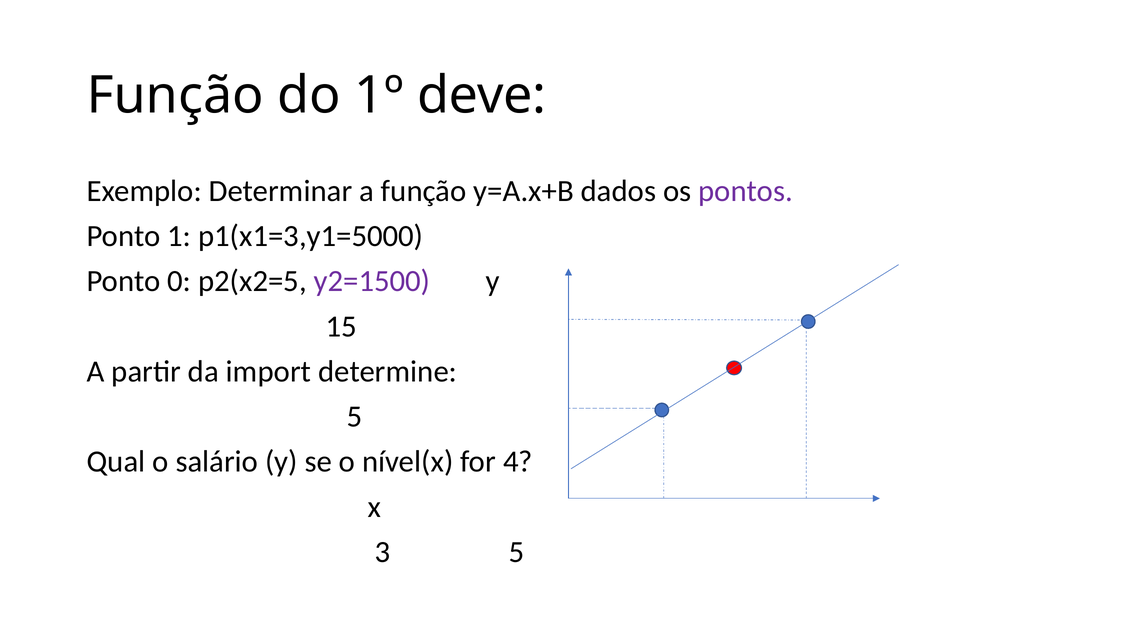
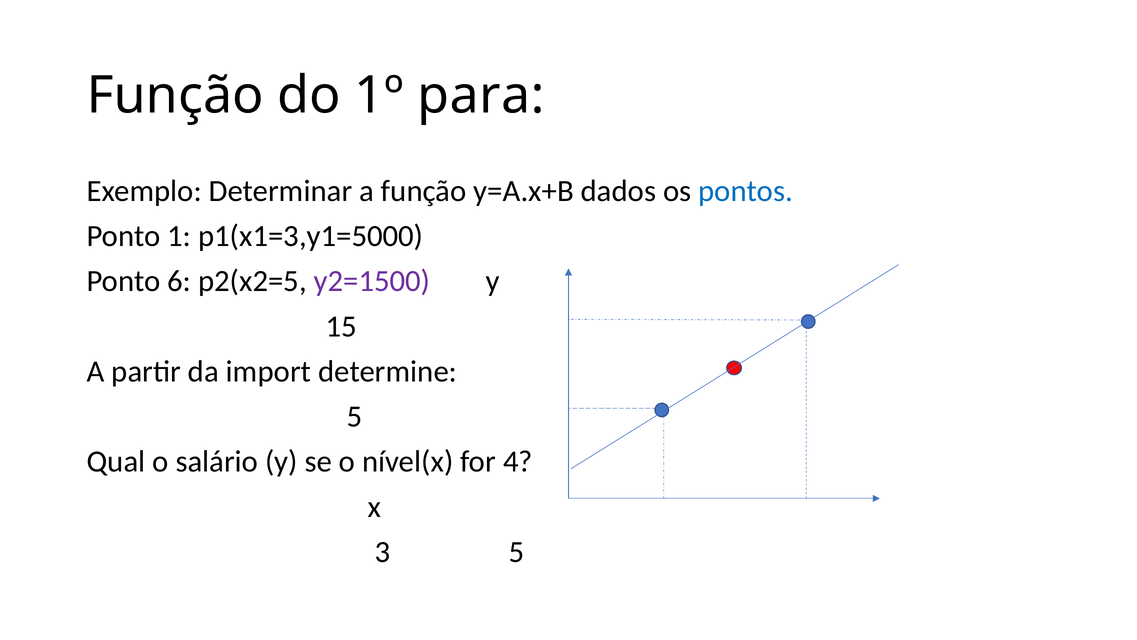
deve: deve -> para (481, 96)
pontos colour: purple -> blue (746, 191)
0: 0 -> 6 (179, 281)
